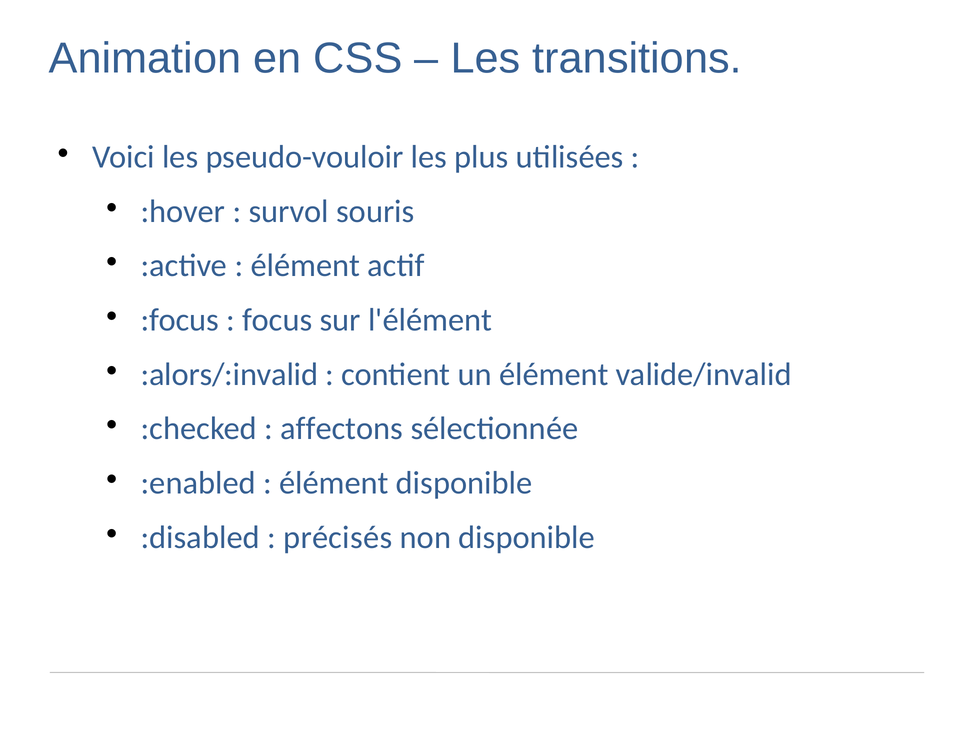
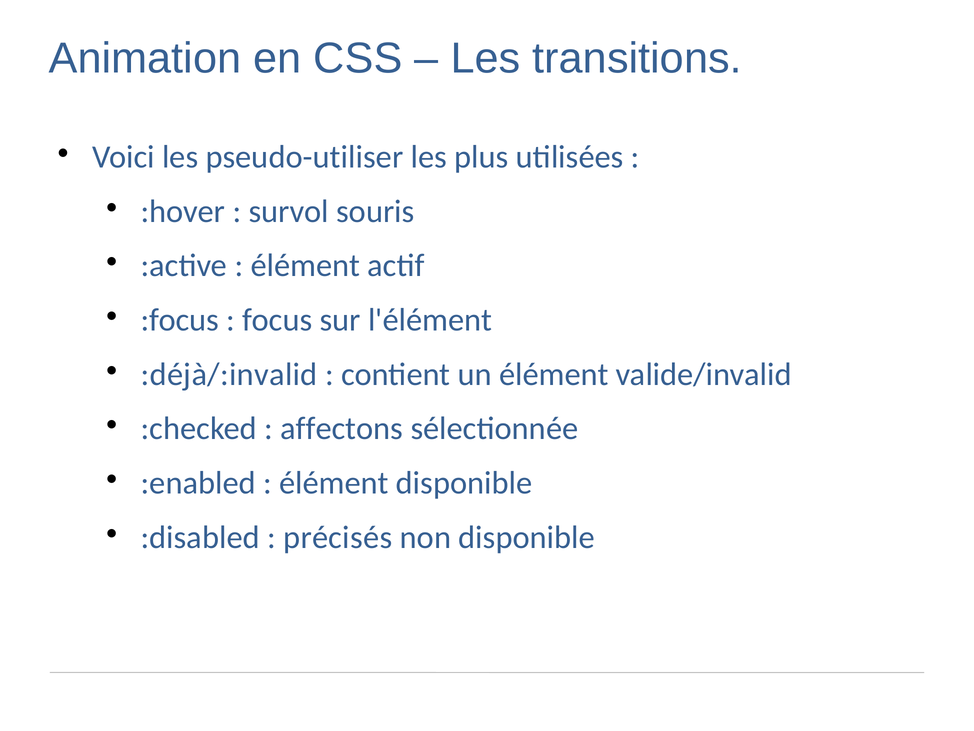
pseudo-vouloir: pseudo-vouloir -> pseudo-utiliser (304, 157)
:alors/:invalid: :alors/:invalid -> :déjà/:invalid (229, 374)
